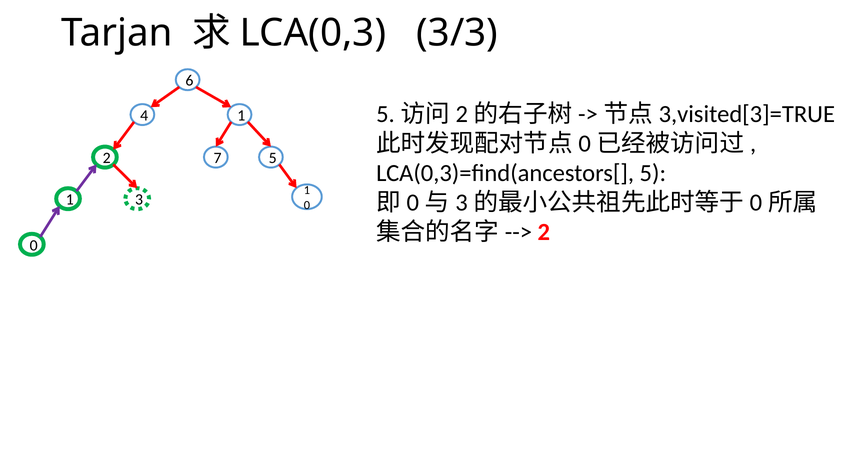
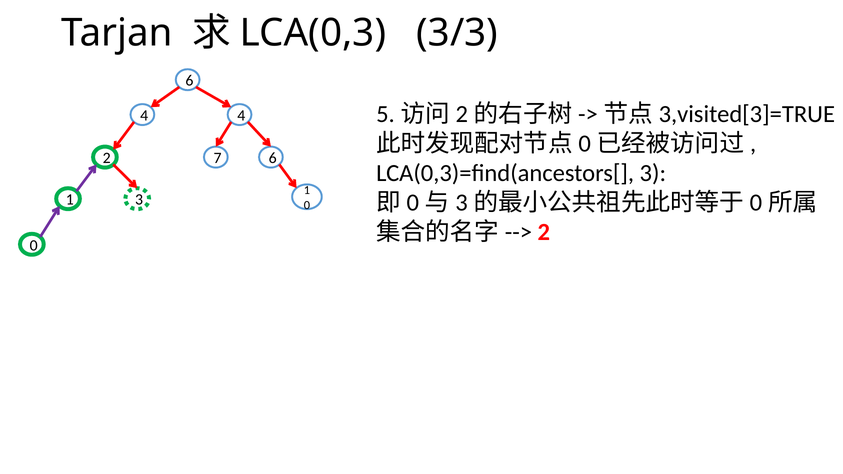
4 1: 1 -> 4 (241, 116)
7 5: 5 -> 6 (273, 158)
LCA(0,3)=find(ancestors[ 5: 5 -> 3 (653, 173)
